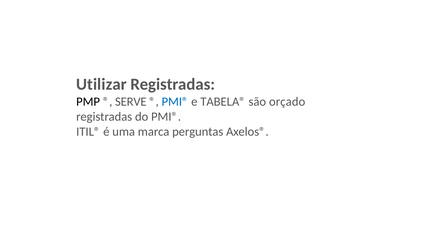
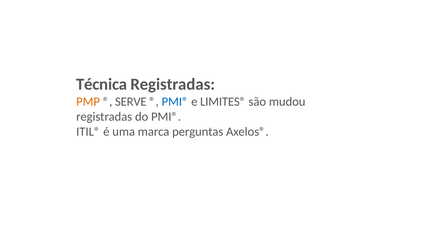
Utilizar: Utilizar -> Técnica (102, 84)
PMP colour: black -> orange (88, 102)
TABELA®: TABELA® -> LIMITES® (223, 102)
orçado: orçado -> mudou (287, 102)
